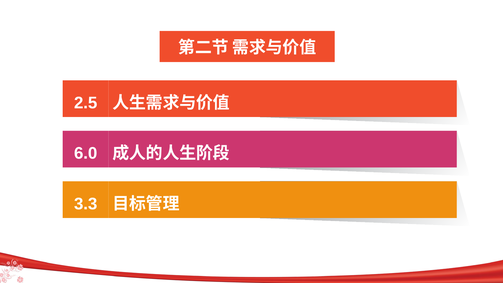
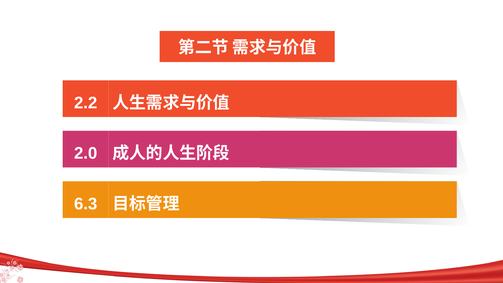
2.5: 2.5 -> 2.2 (86, 103)
6.0: 6.0 -> 2.0 (86, 153)
3.3: 3.3 -> 6.3 (86, 204)
